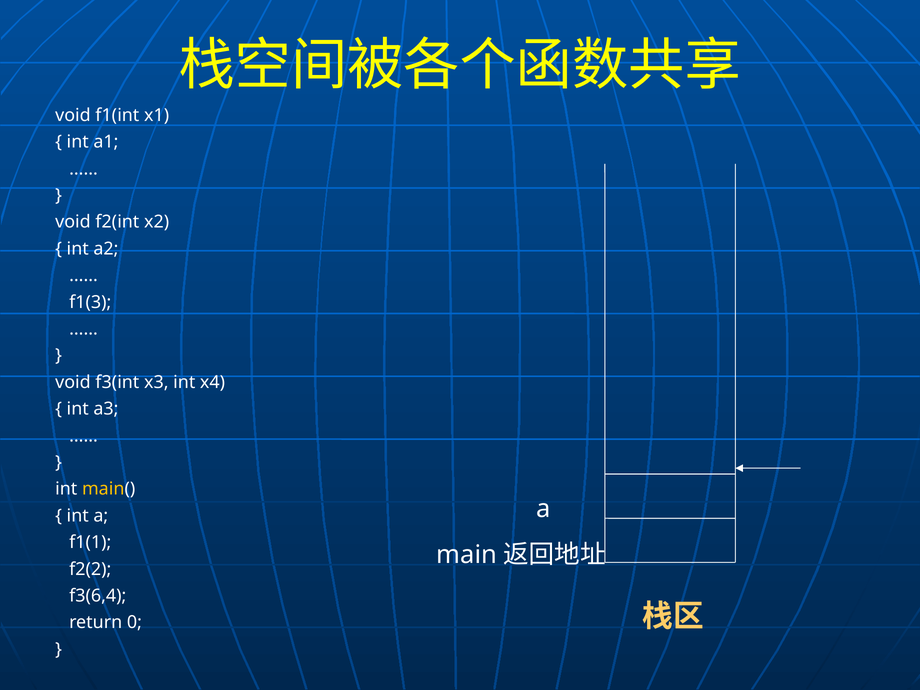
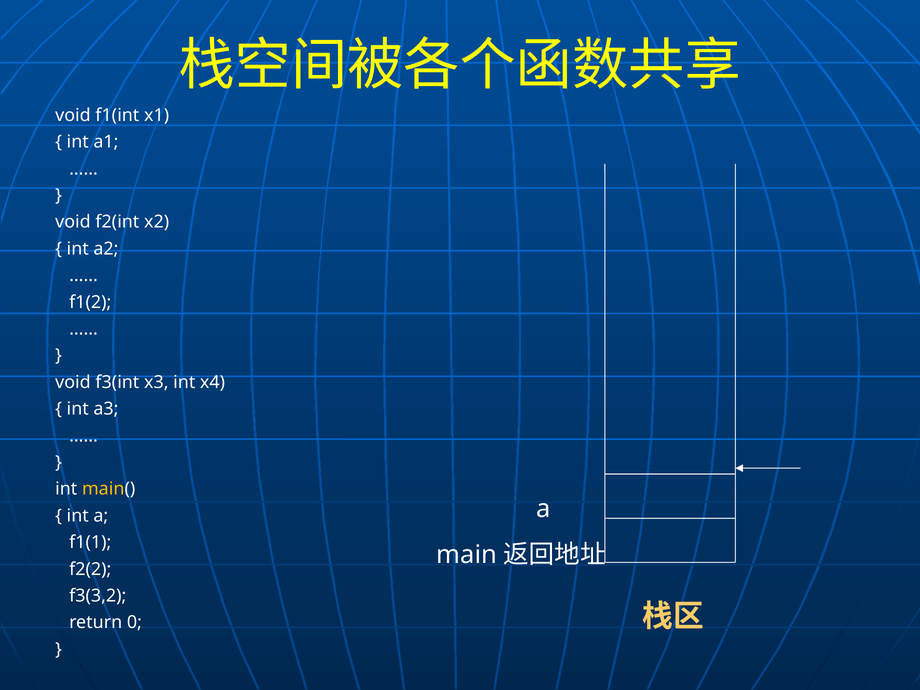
f1(3: f1(3 -> f1(2 (90, 302)
f3(6,4: f3(6,4 -> f3(3,2 (98, 596)
